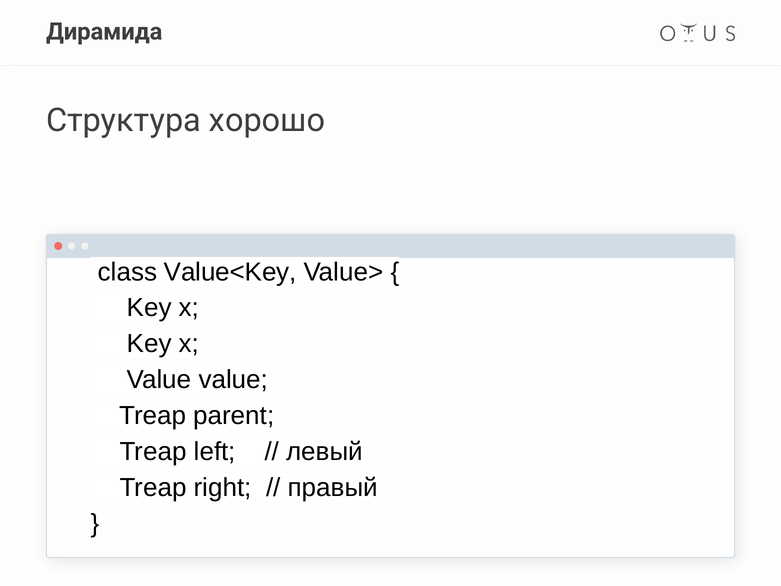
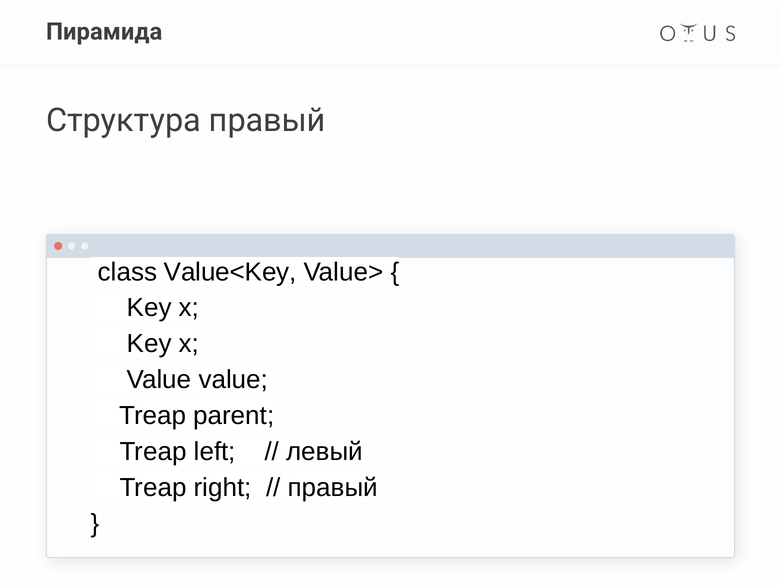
Дирамида: Дирамида -> Пирамида (104, 32)
Структура хорошо: хорошо -> правый (267, 121)
